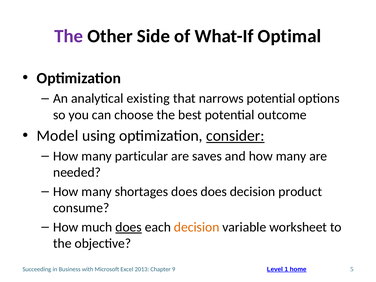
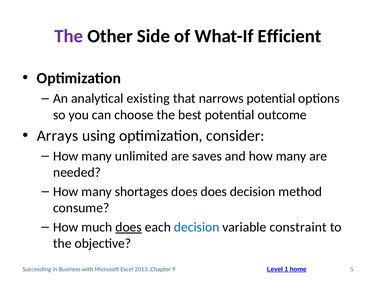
Optimal: Optimal -> Efficient (290, 36)
Model: Model -> Arrays (58, 136)
consider underline: present -> none (235, 136)
particular: particular -> unlimited (142, 156)
product: product -> method (300, 192)
decision colour: orange -> blue (197, 227)
worksheet: worksheet -> constraint (298, 227)
